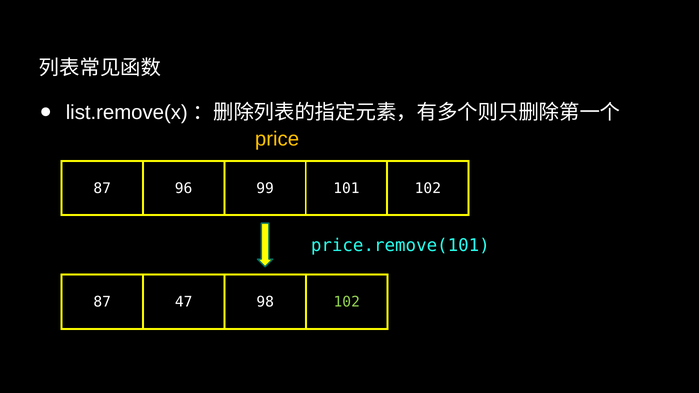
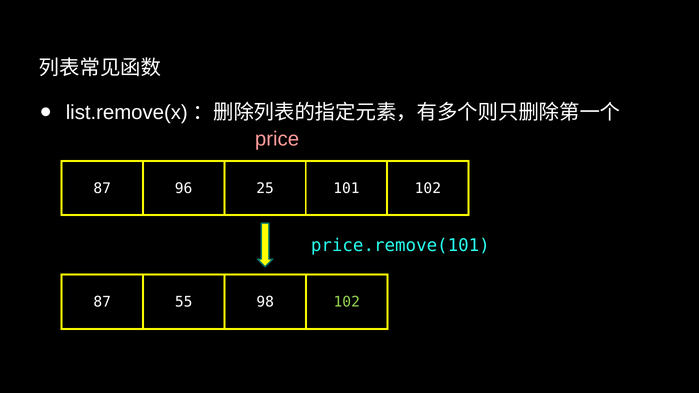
price colour: yellow -> pink (277, 139)
99: 99 -> 25 (265, 188)
47: 47 -> 55 (184, 302)
